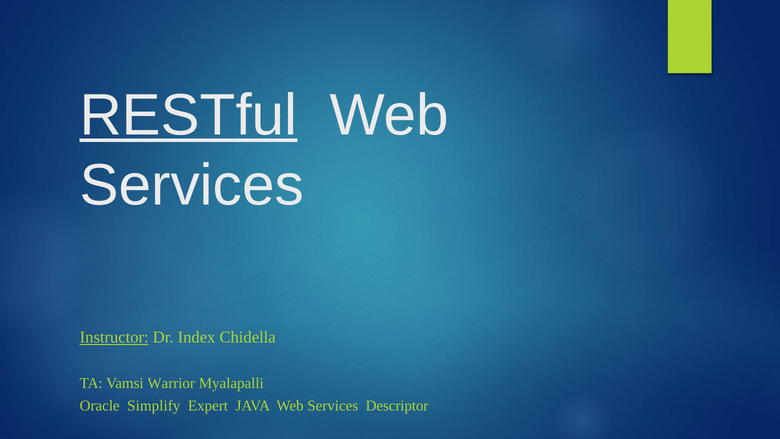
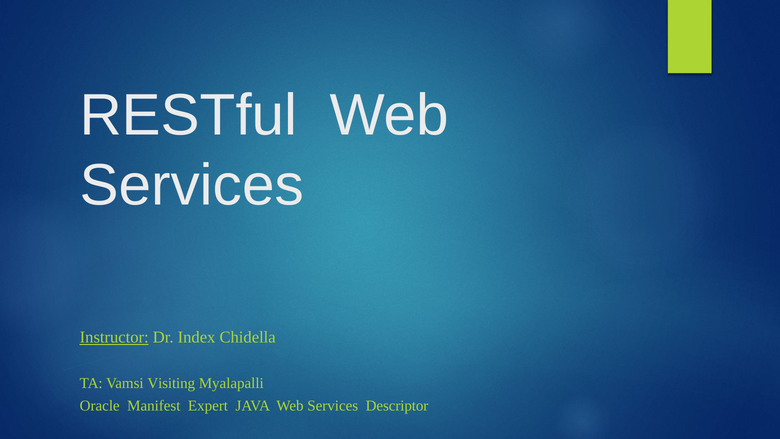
RESTful underline: present -> none (189, 115)
Warrior: Warrior -> Visiting (171, 383)
Simplify: Simplify -> Manifest (154, 406)
